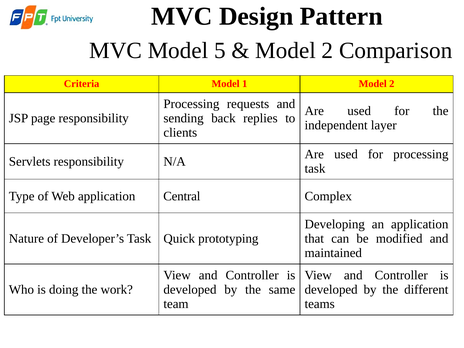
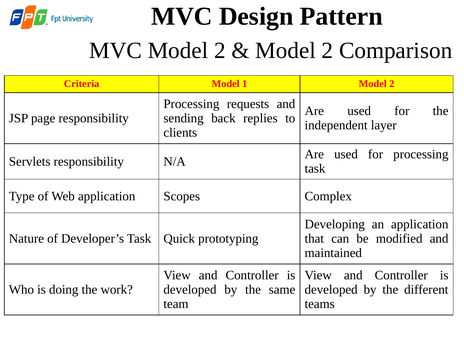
MVC Model 5: 5 -> 2 (220, 51)
Central: Central -> Scopes (182, 196)
